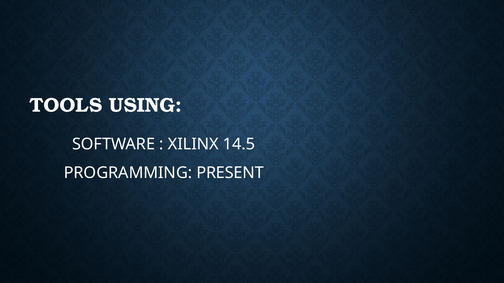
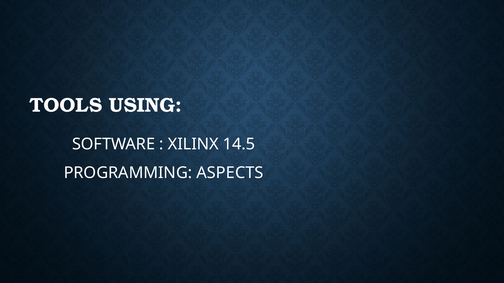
PRESENT: PRESENT -> ASPECTS (230, 173)
